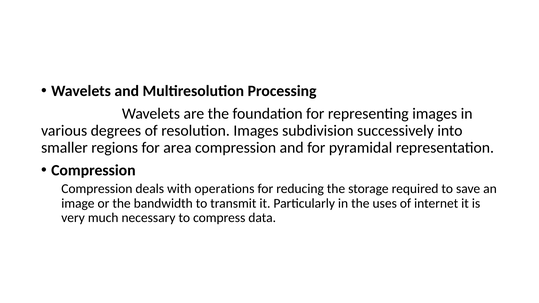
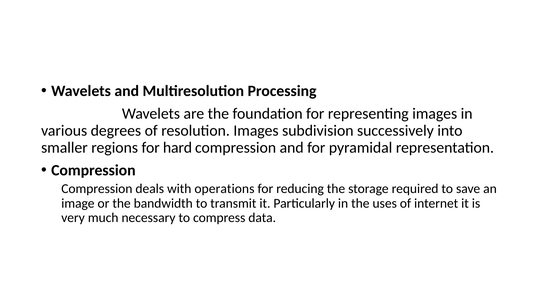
area: area -> hard (177, 148)
